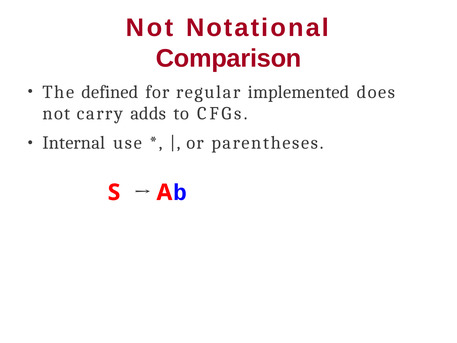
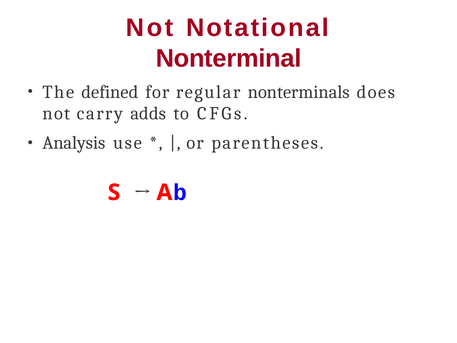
Comparison: Comparison -> Nonterminal (229, 58)
implemented: implemented -> nonterminals (299, 92)
Internal: Internal -> Analysis (74, 143)
